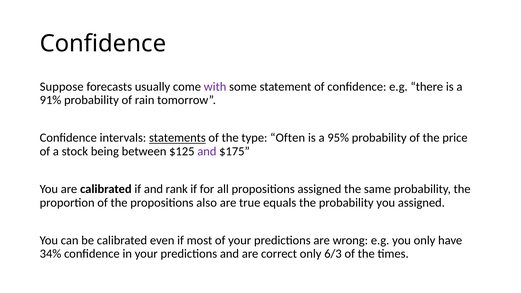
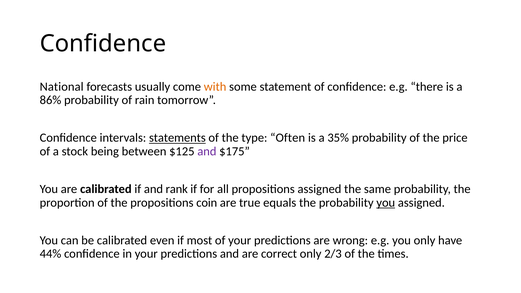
Suppose: Suppose -> National (62, 87)
with colour: purple -> orange (215, 87)
91%: 91% -> 86% (50, 100)
95%: 95% -> 35% (338, 138)
also: also -> coin (207, 203)
you underline: none -> present (386, 203)
34%: 34% -> 44% (50, 254)
6/3: 6/3 -> 2/3 (333, 254)
